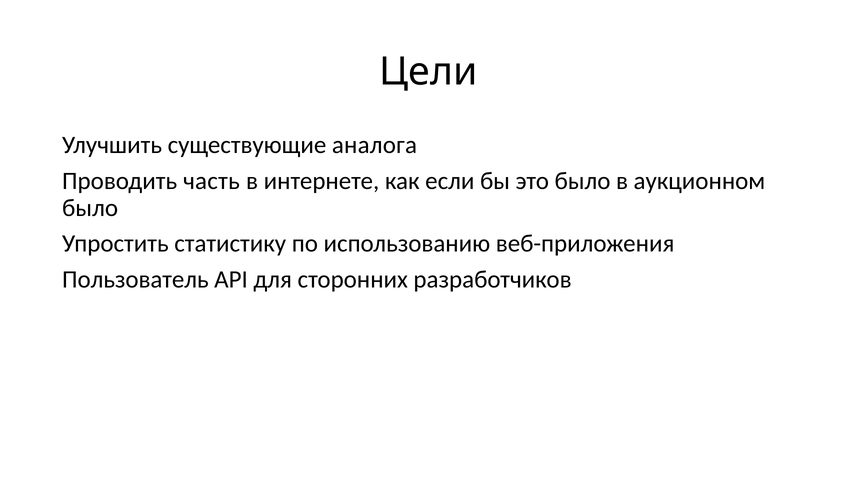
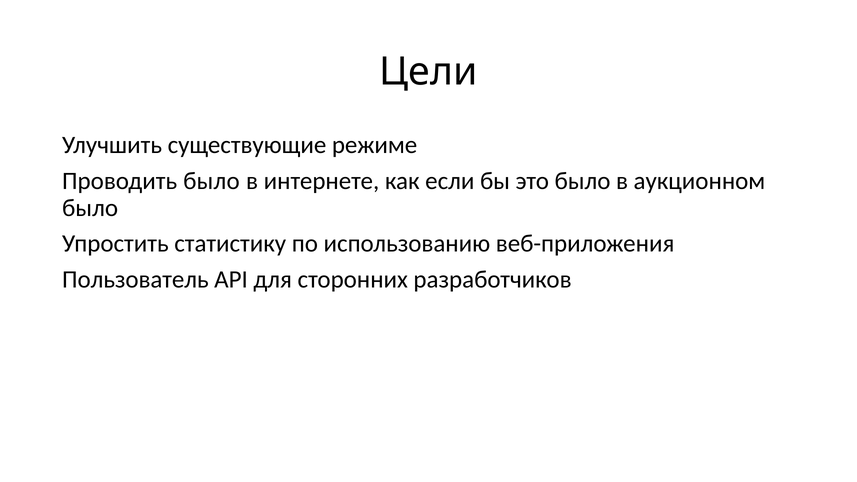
аналога: аналога -> режиме (375, 145)
Проводить часть: часть -> было (211, 181)
